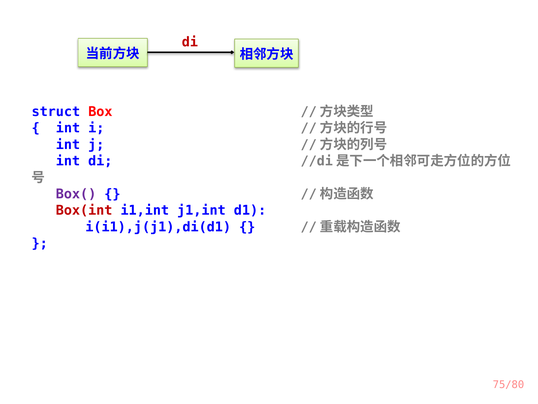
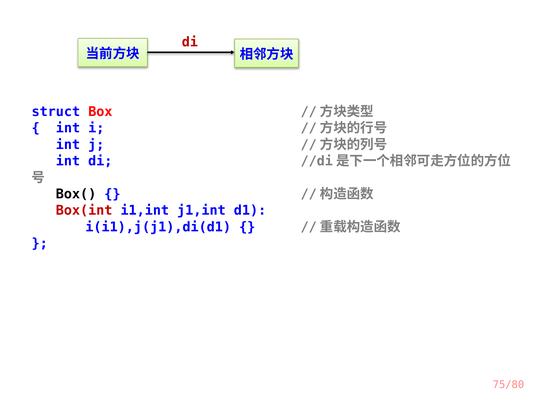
Box( colour: purple -> black (76, 194)
